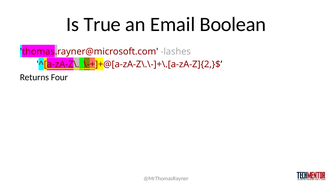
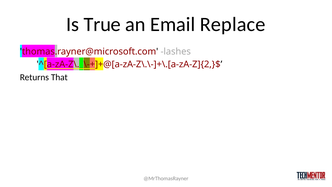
Boolean: Boolean -> Replace (233, 24)
Four: Four -> That (59, 77)
